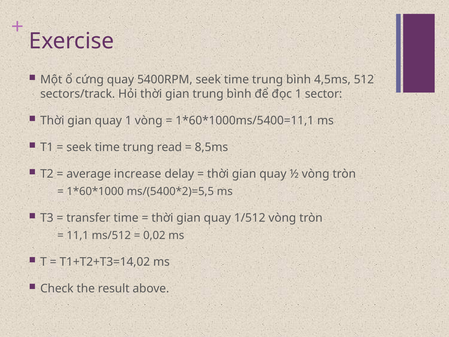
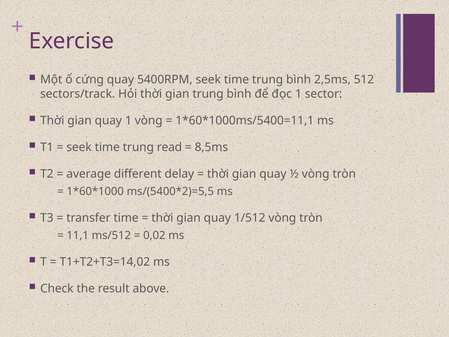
4,5ms: 4,5ms -> 2,5ms (332, 80)
increase: increase -> different (138, 174)
